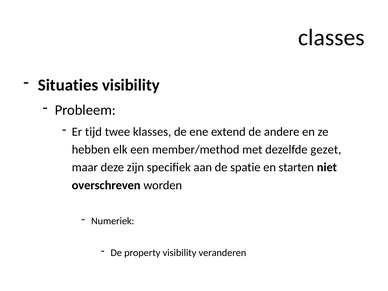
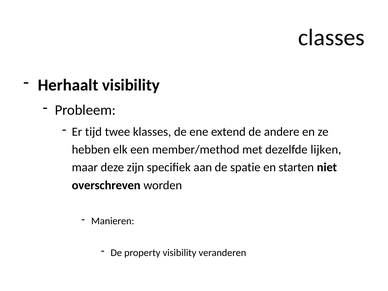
Situaties: Situaties -> Herhaalt (68, 85)
gezet: gezet -> lijken (326, 150)
Numeriek: Numeriek -> Manieren (113, 221)
